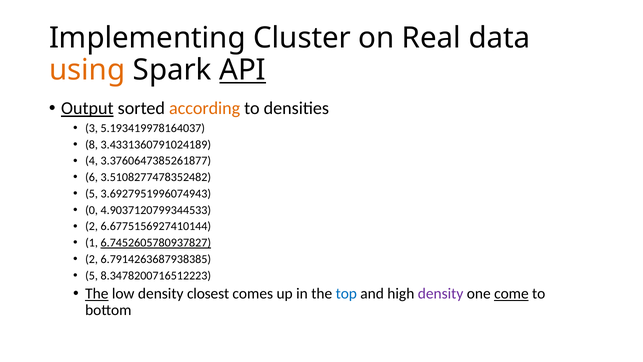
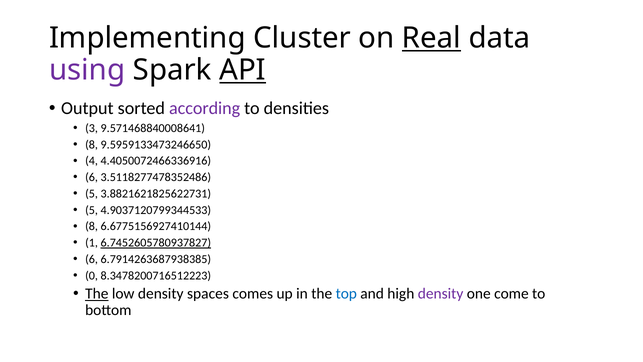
Real underline: none -> present (432, 38)
using colour: orange -> purple (87, 70)
Output underline: present -> none (87, 108)
according colour: orange -> purple (205, 108)
5.193419978164037: 5.193419978164037 -> 9.571468840008641 (153, 128)
3.4331360791024189: 3.4331360791024189 -> 9.5959133473246650 (156, 144)
3.3760647385261877: 3.3760647385261877 -> 4.4050072466336916 (156, 161)
3.5108277478352482: 3.5108277478352482 -> 3.5118277478352486 (156, 177)
3.6927951996074943: 3.6927951996074943 -> 3.8821621825622731 (156, 193)
0: 0 -> 5 (92, 210)
2: 2 -> 8 (92, 226)
2: 2 -> 6 (92, 259)
5: 5 -> 0 (92, 275)
closest: closest -> spaces (208, 293)
come underline: present -> none (511, 293)
